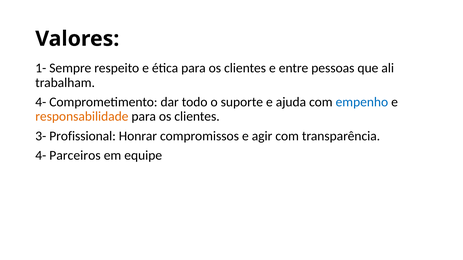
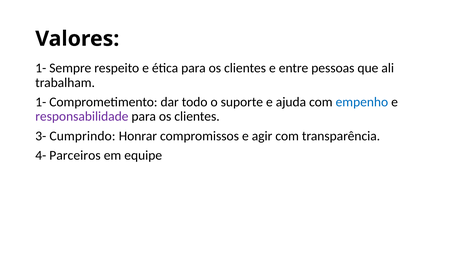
4-: 4- -> 1- (41, 102)
responsabilidade colour: orange -> purple (82, 117)
Profissional: Profissional -> Cumprindo (82, 136)
